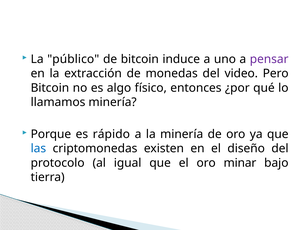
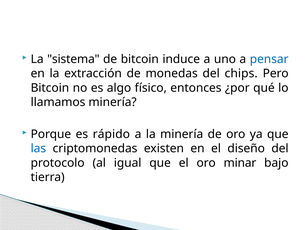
público: público -> sistema (73, 59)
pensar colour: purple -> blue (269, 59)
video: video -> chips (241, 74)
